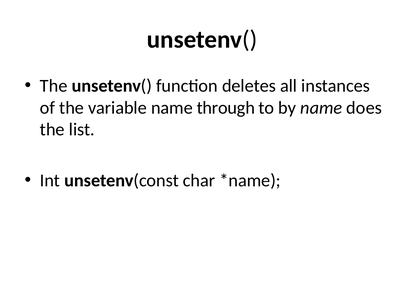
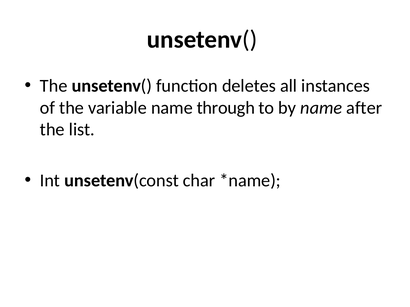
does: does -> after (364, 108)
